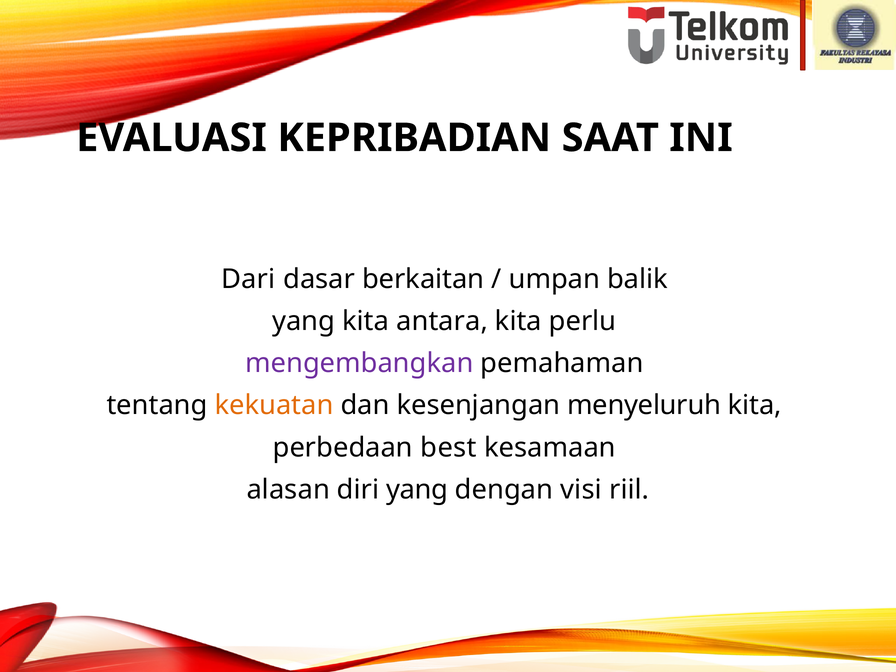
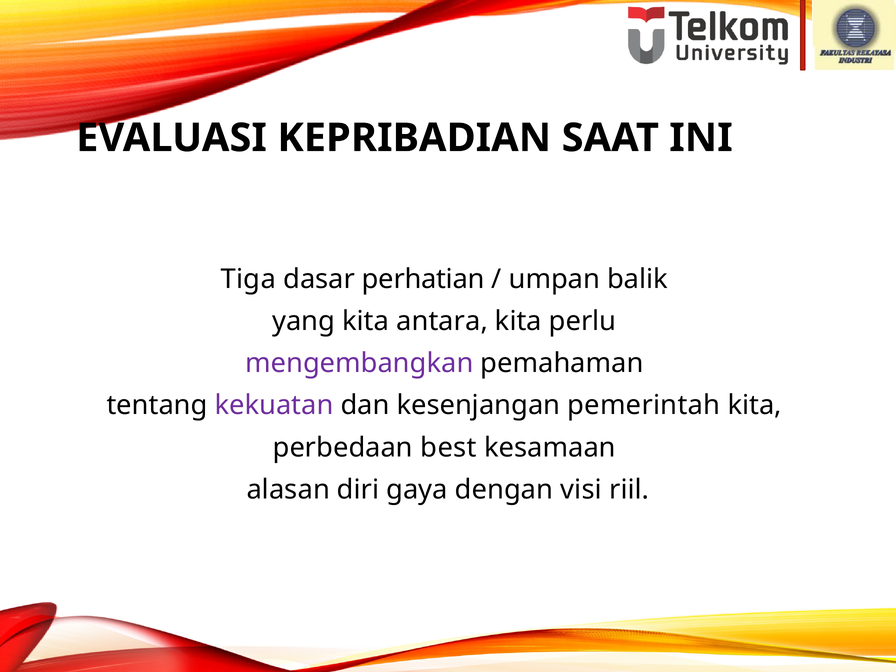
Dari: Dari -> Tiga (248, 279)
berkaitan: berkaitan -> perhatian (423, 279)
kekuatan colour: orange -> purple (274, 405)
menyeluruh: menyeluruh -> pemerintah (644, 405)
diri yang: yang -> gaya (417, 489)
